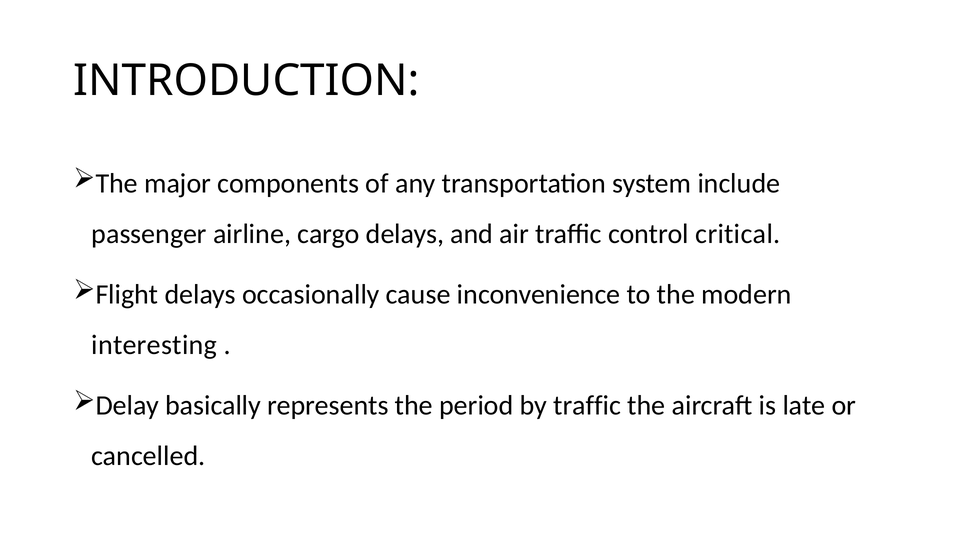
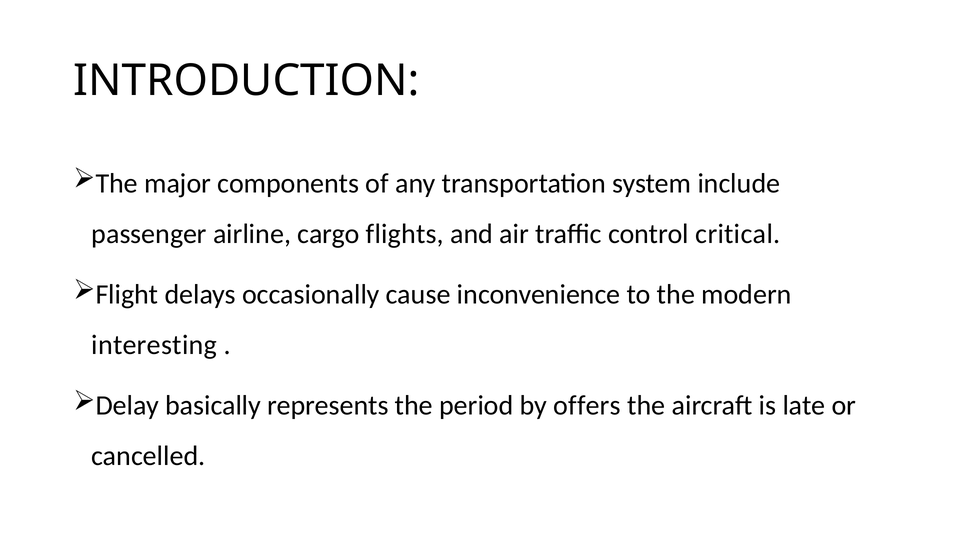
cargo delays: delays -> flights (405, 234)
by traffic: traffic -> offers (587, 405)
